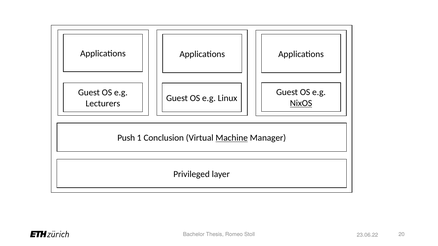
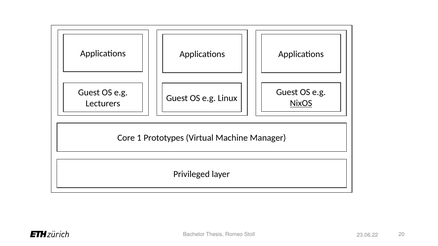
Push: Push -> Core (126, 138)
Conclusion: Conclusion -> Prototypes (164, 138)
Machine underline: present -> none (232, 138)
